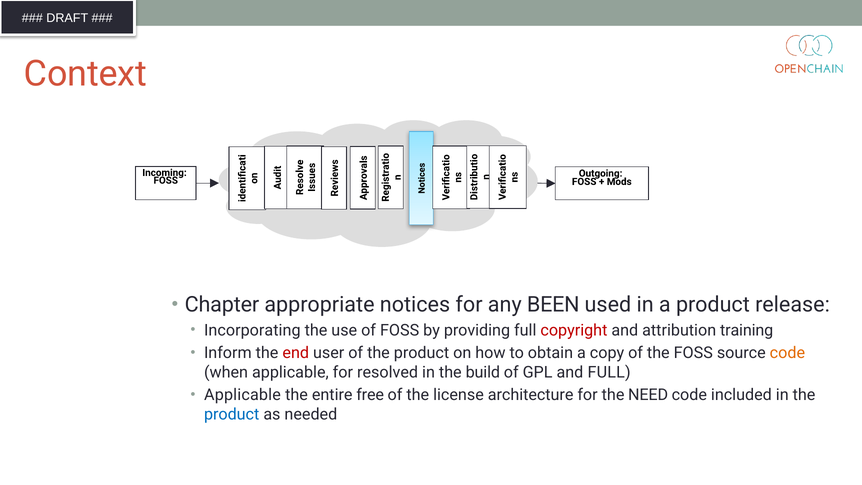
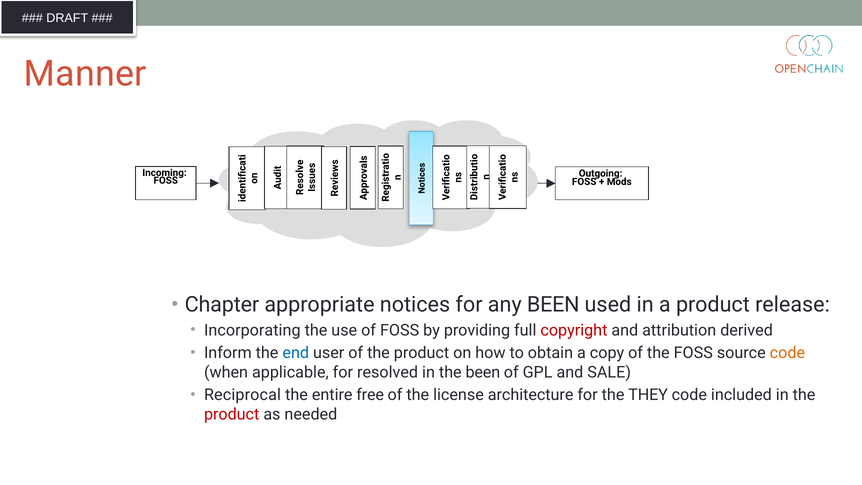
Context: Context -> Manner (85, 74)
training: training -> derived (747, 330)
end colour: red -> blue (296, 353)
the build: build -> been (483, 372)
and FULL: FULL -> SALE (609, 372)
Applicable: Applicable -> Reciprocal (242, 395)
NEED: NEED -> THEY (648, 395)
product colour: blue -> red (232, 414)
